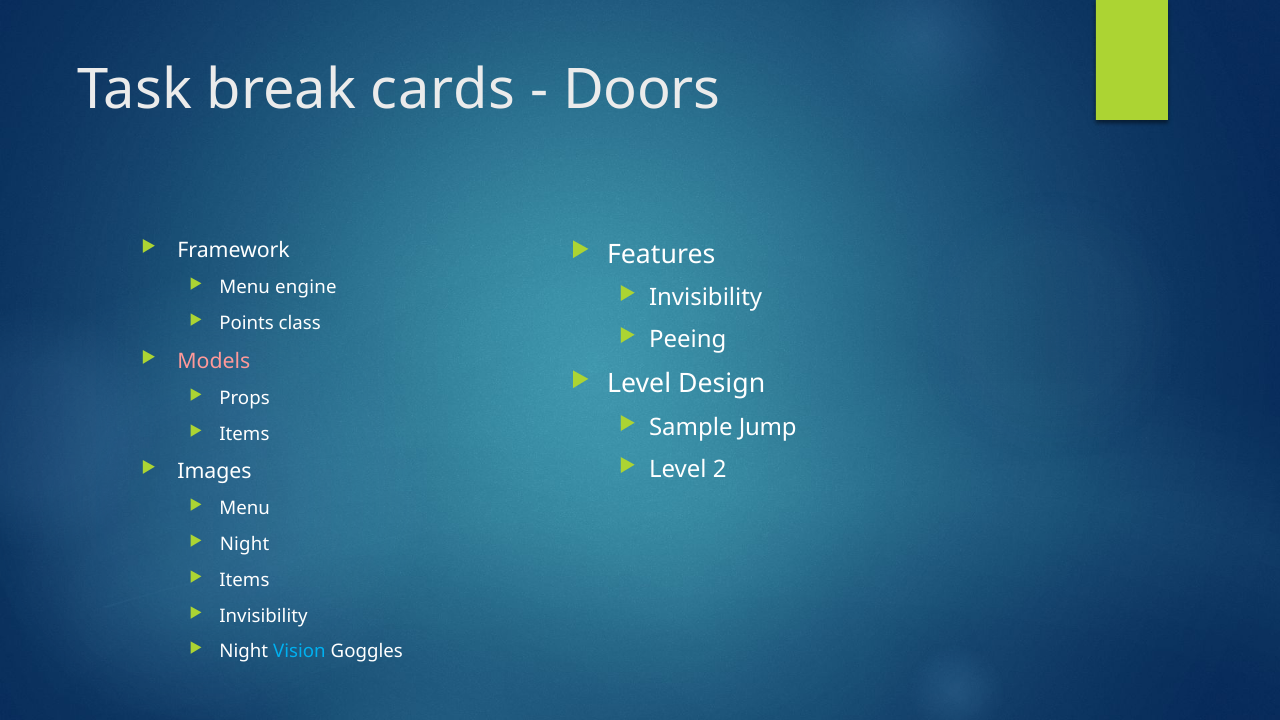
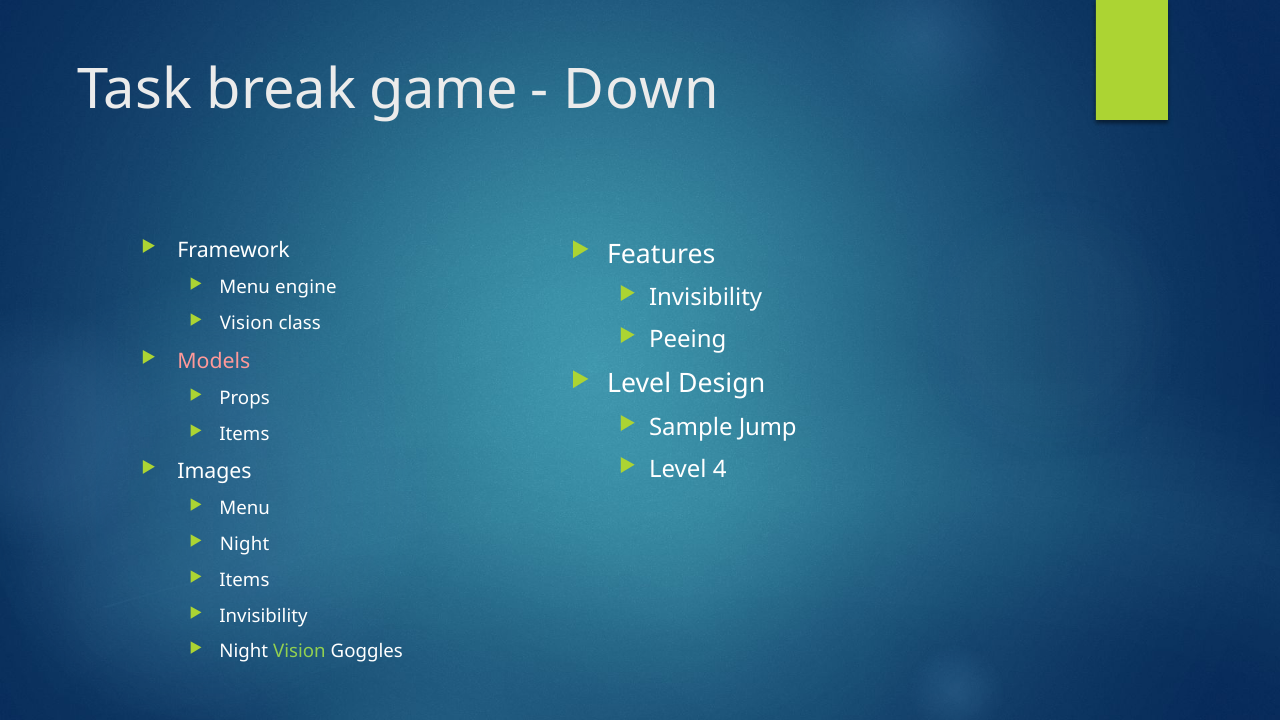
cards: cards -> game (444, 90)
Doors: Doors -> Down (641, 90)
Points: Points -> Vision (247, 323)
2: 2 -> 4 (720, 470)
Vision colour: light blue -> light green (299, 652)
